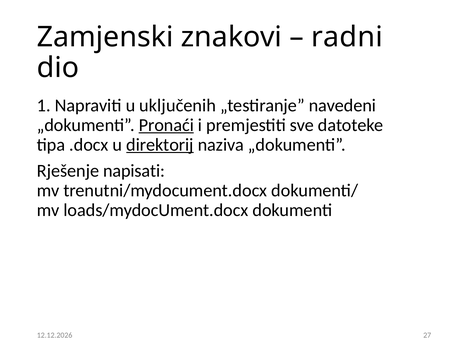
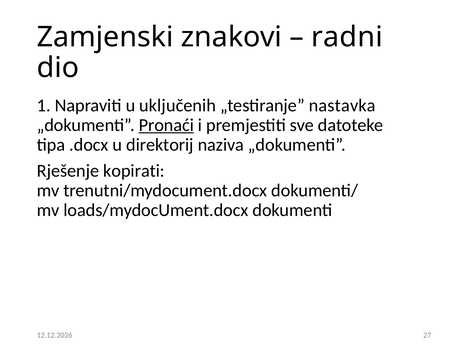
navedeni: navedeni -> nastavka (342, 105)
direktorij underline: present -> none (160, 145)
napisati: napisati -> kopirati (134, 171)
